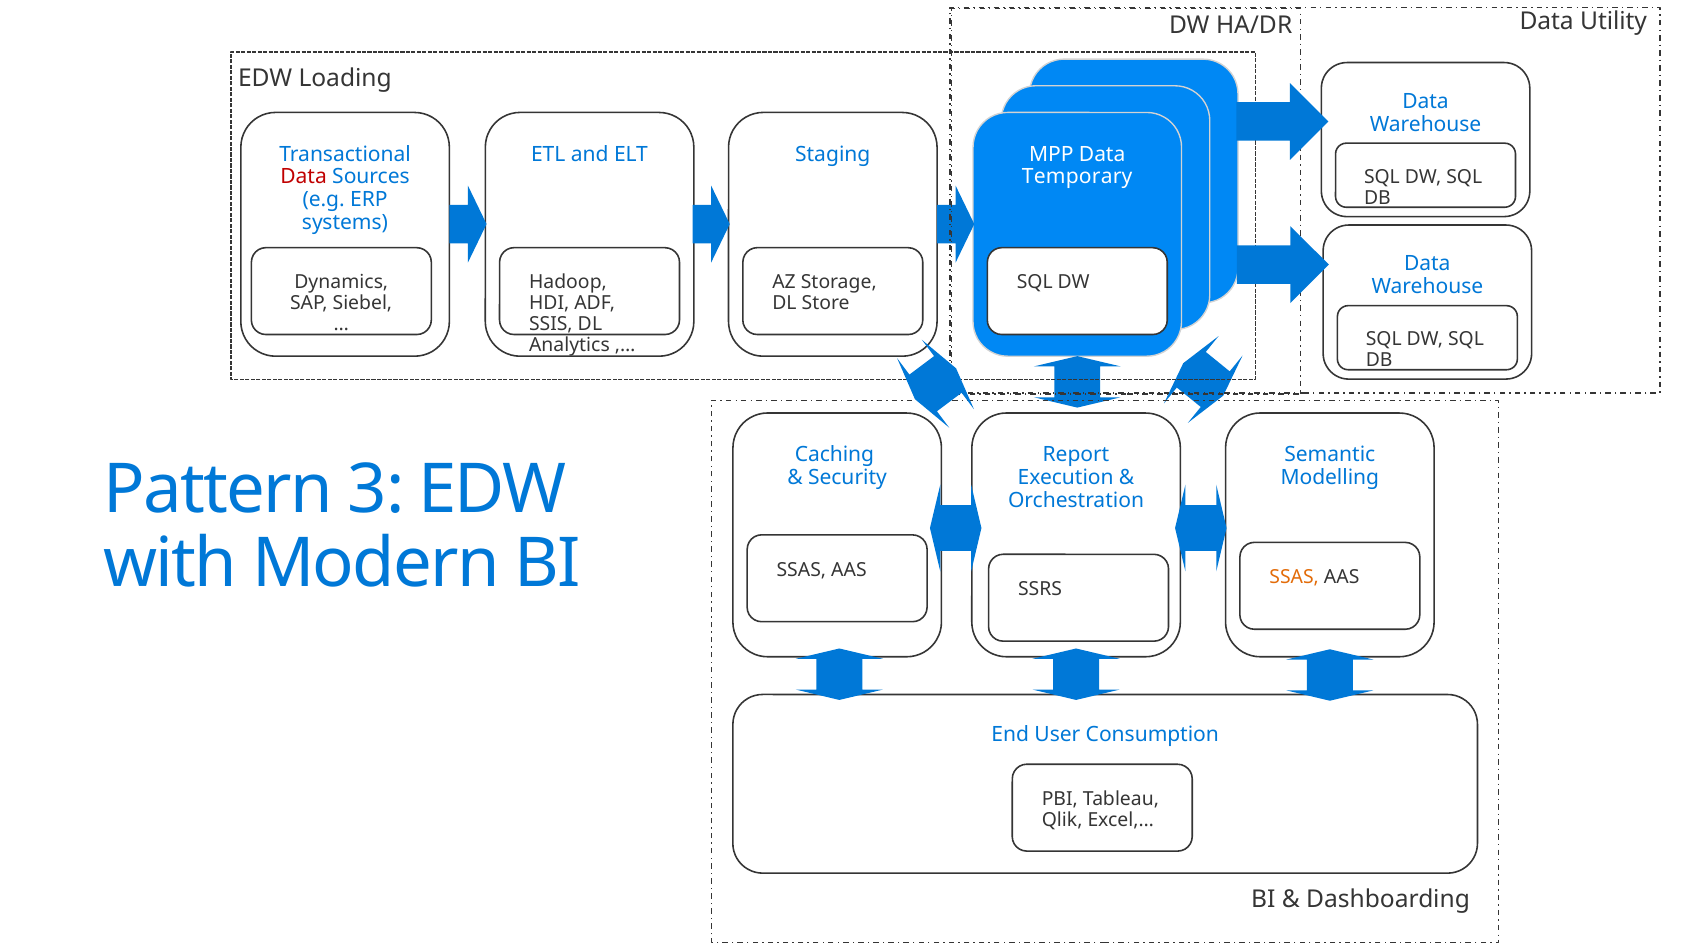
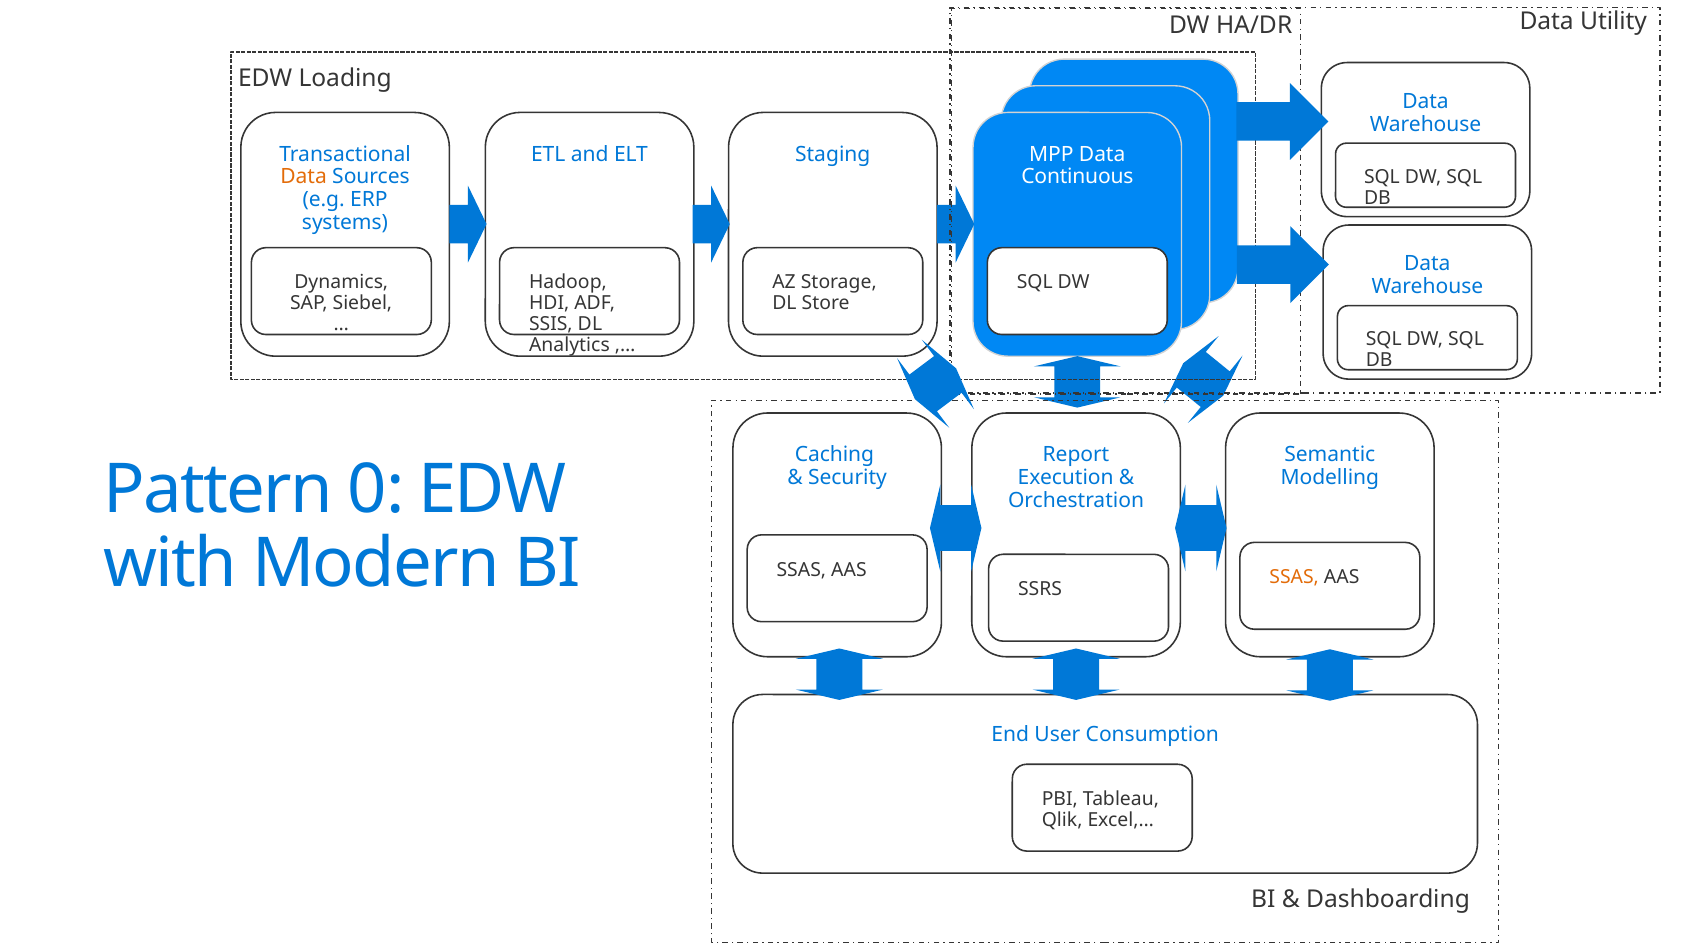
Data colour: red -> orange (304, 177)
Temporary: Temporary -> Continuous (1077, 177)
3: 3 -> 0 (376, 490)
